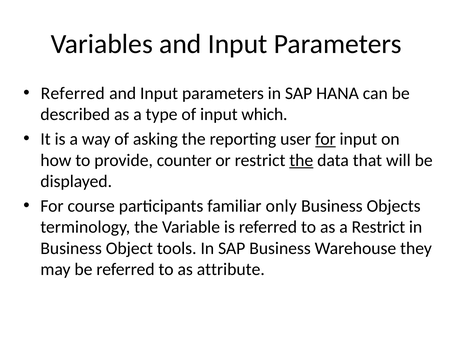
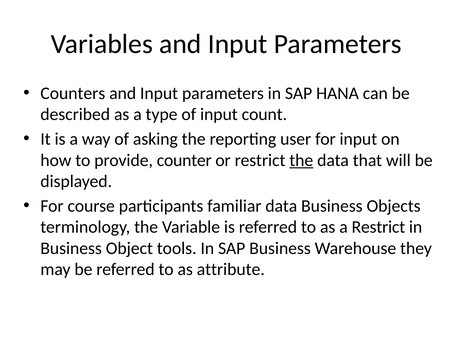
Referred: Referred -> Counters (73, 93)
which: which -> count (264, 114)
for underline: present -> none (325, 139)
familiar only: only -> data (281, 206)
